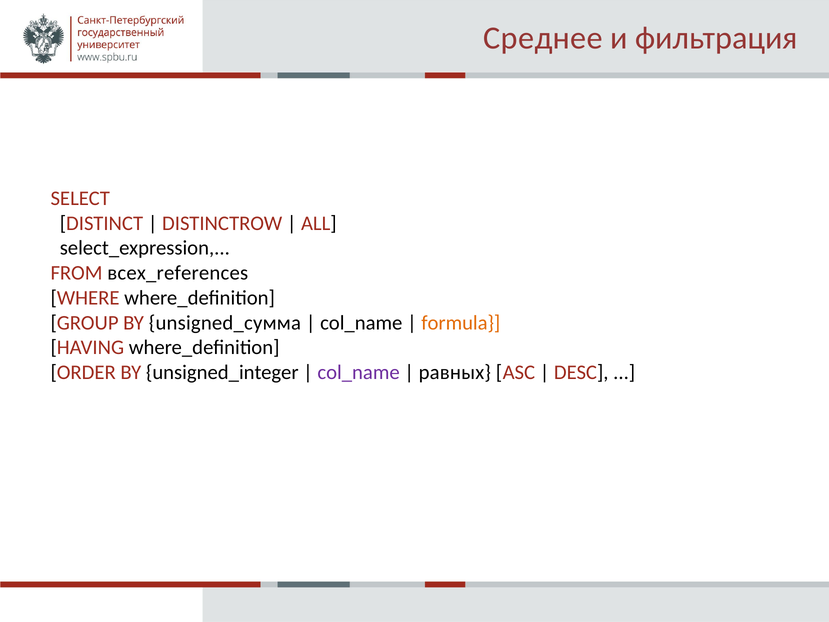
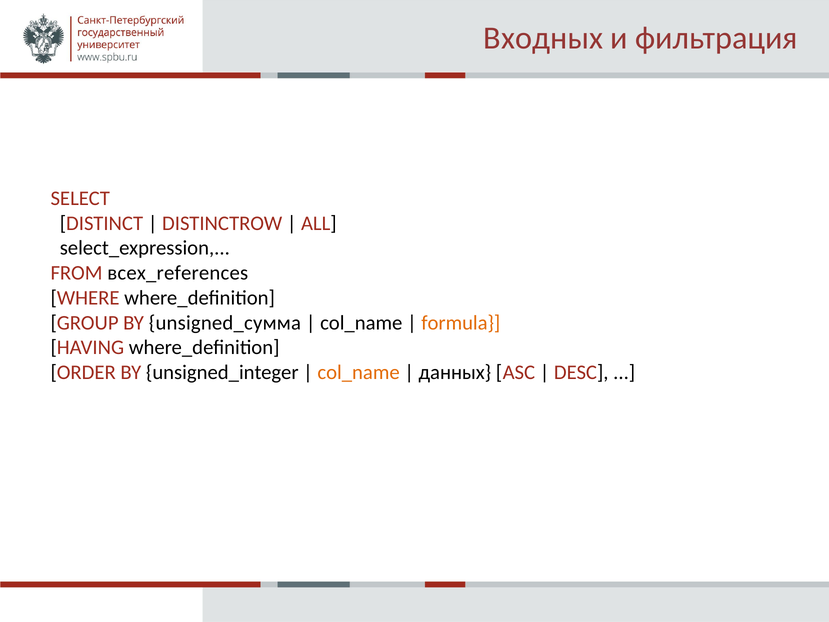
Среднее: Среднее -> Входных (543, 38)
col_name colour: purple -> orange (359, 372)
равных: равных -> данных (455, 372)
